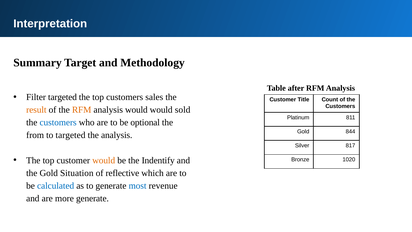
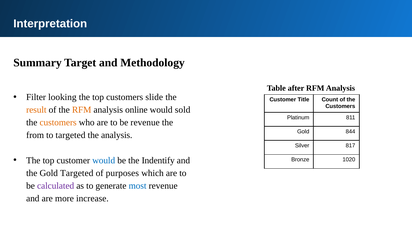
Filter targeted: targeted -> looking (62, 97)
sales: sales -> slide (154, 97)
analysis would: would -> online (136, 110)
customers colour: blue -> orange (58, 122)
be optional: optional -> revenue (145, 122)
would colour: orange -> blue (104, 160)
Gold Situation: Situation -> Targeted (77, 173)
reflective: reflective -> purposes (122, 173)
calculated colour: blue -> purple (56, 185)
more generate: generate -> increase (92, 198)
